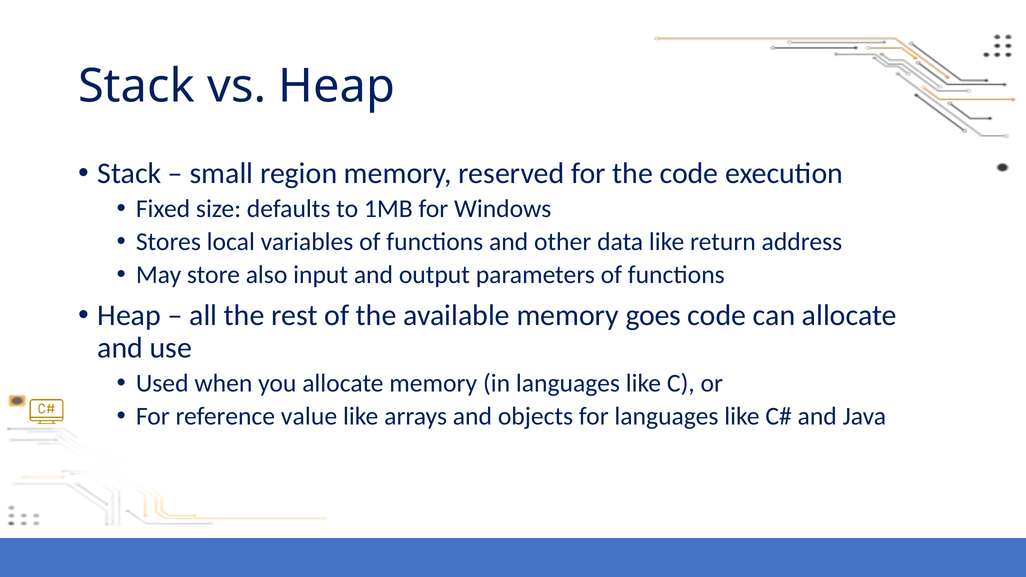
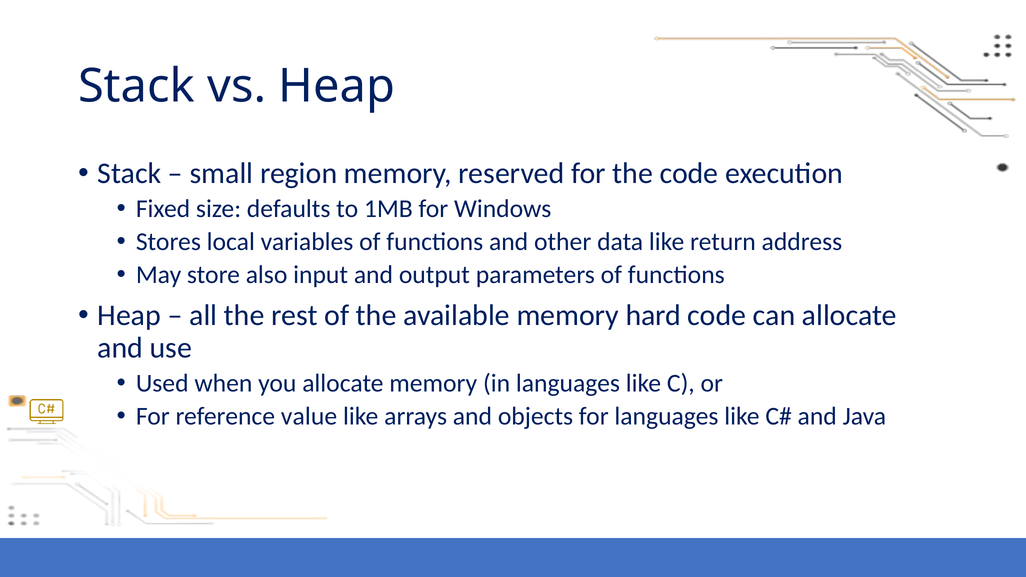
goes: goes -> hard (653, 316)
